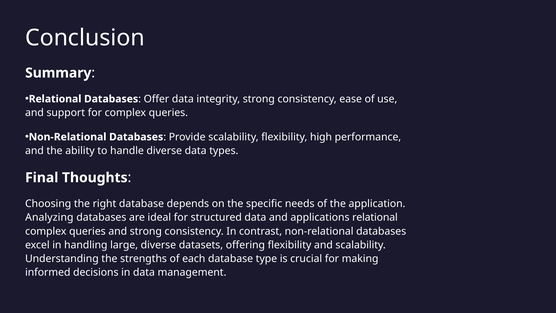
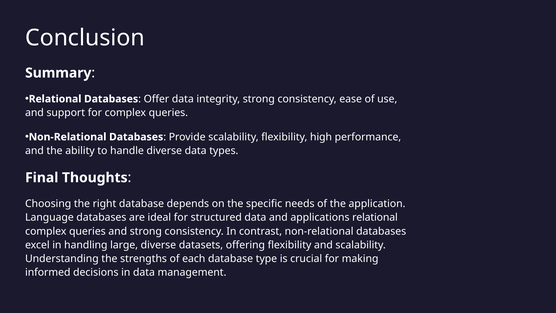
Analyzing: Analyzing -> Language (49, 217)
